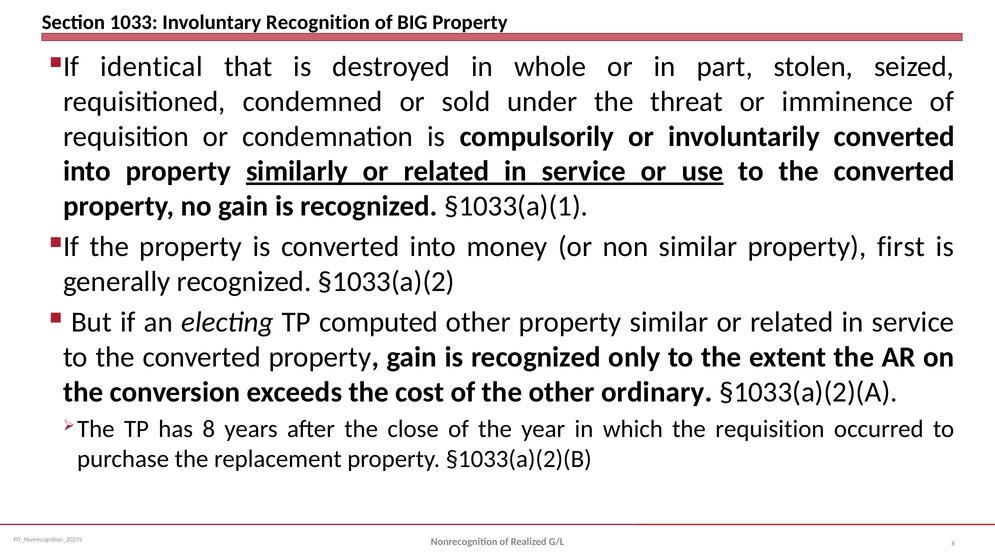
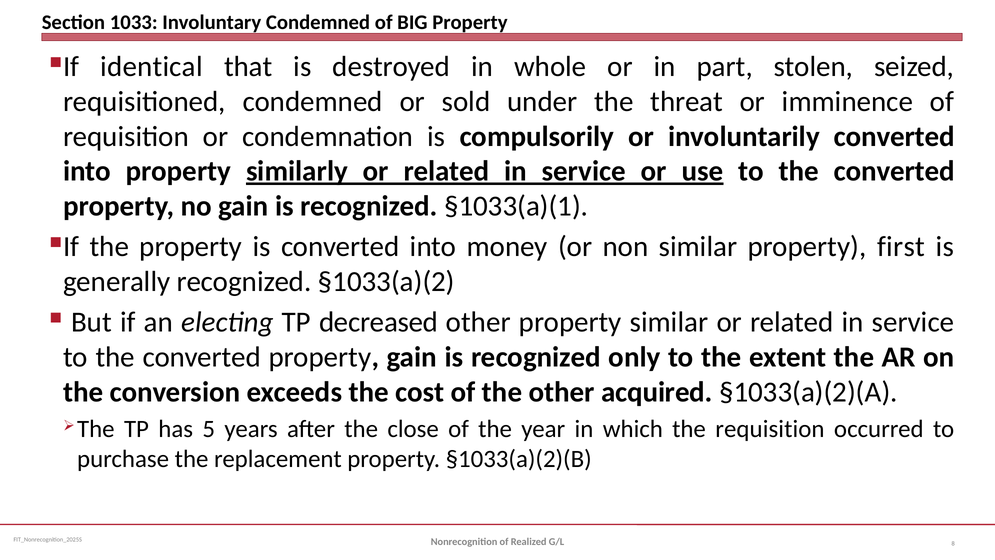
Involuntary Recognition: Recognition -> Condemned (318, 22)
computed: computed -> decreased (379, 322)
ordinary: ordinary -> acquired (657, 392)
has 8: 8 -> 5 (209, 429)
